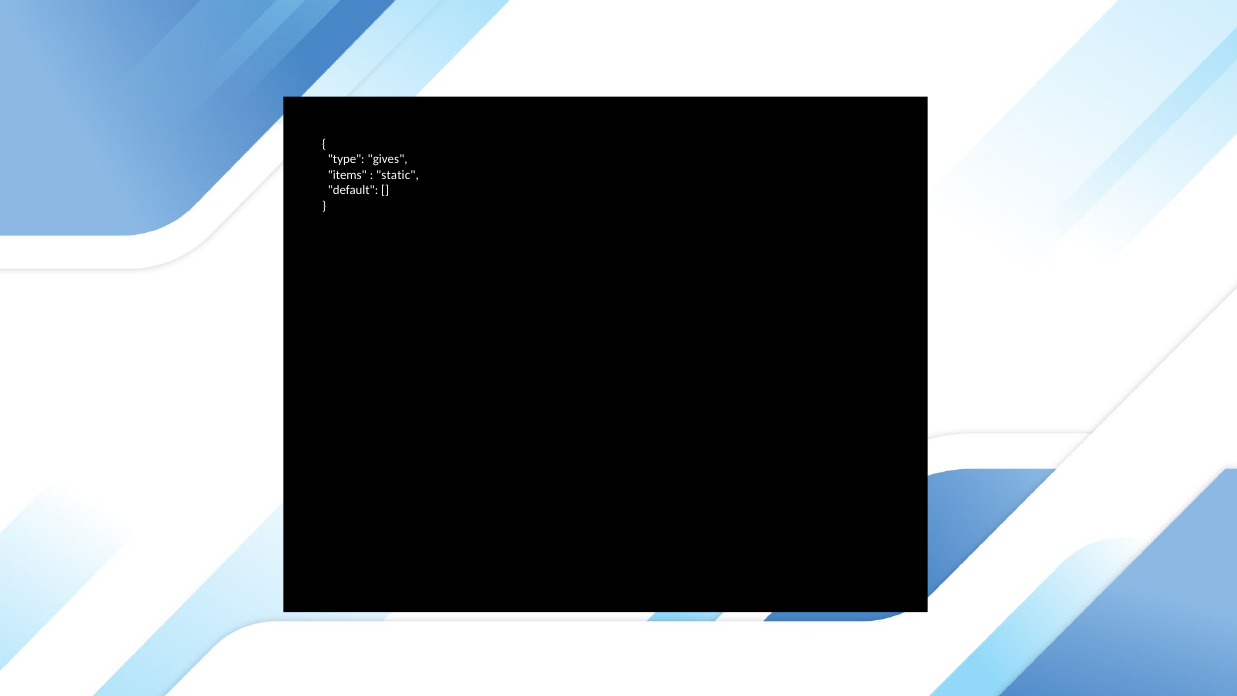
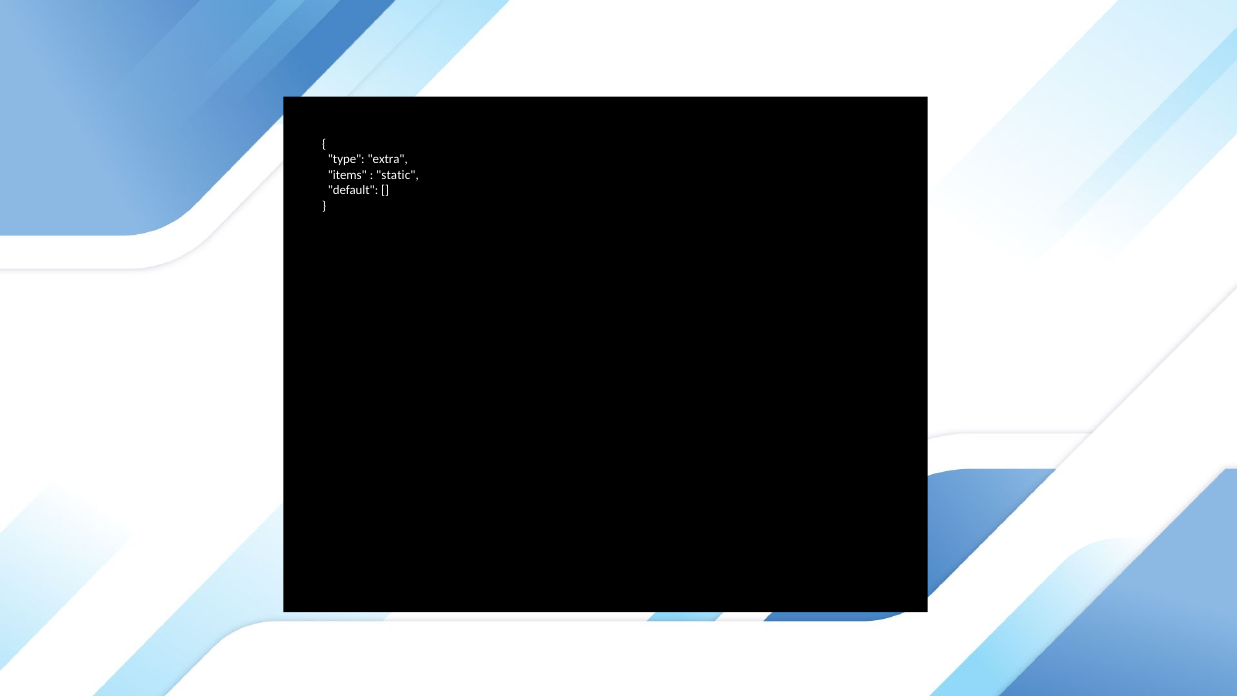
gives: gives -> extra (388, 159)
